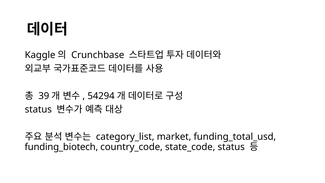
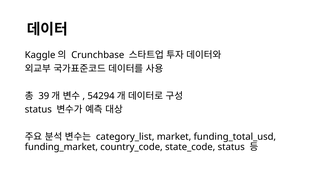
funding_biotech: funding_biotech -> funding_market (61, 147)
